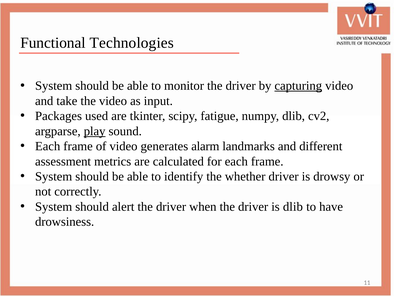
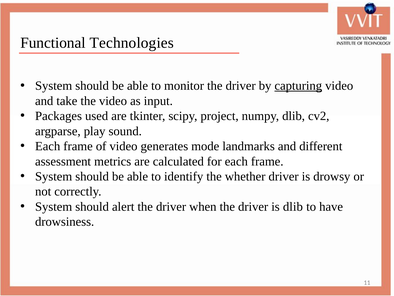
fatigue: fatigue -> project (220, 116)
play underline: present -> none (95, 131)
alarm: alarm -> mode (205, 146)
